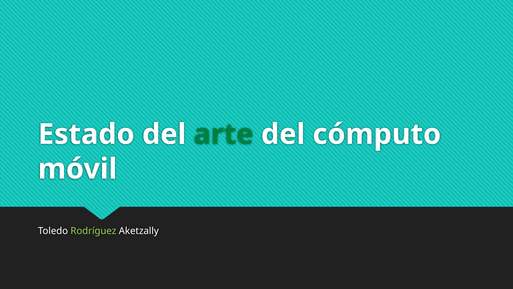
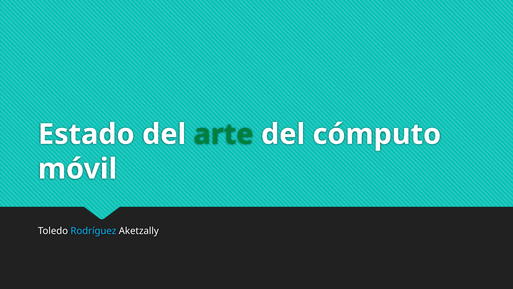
Rodríguez colour: light green -> light blue (93, 231)
